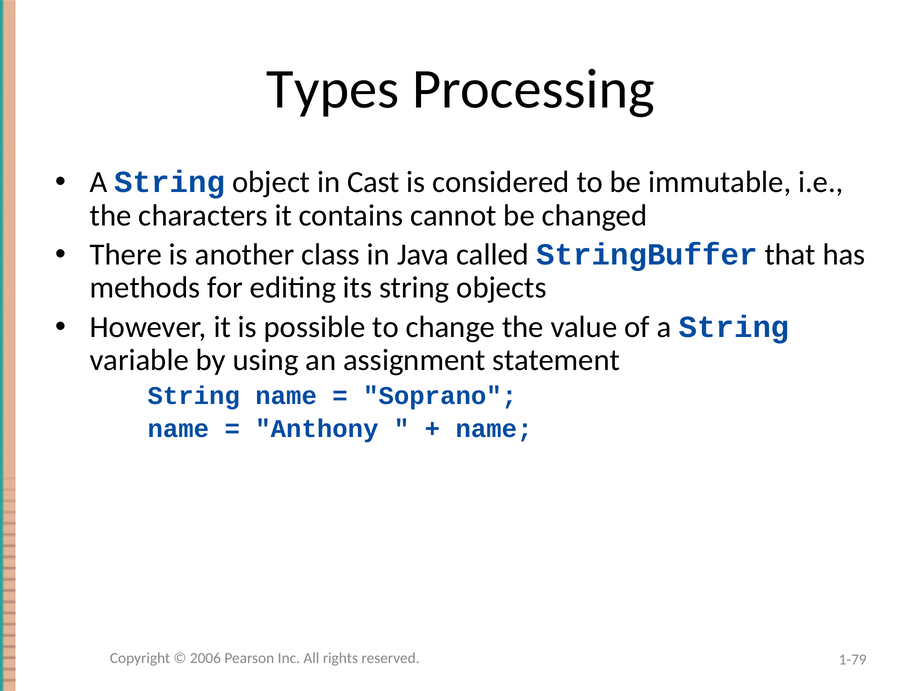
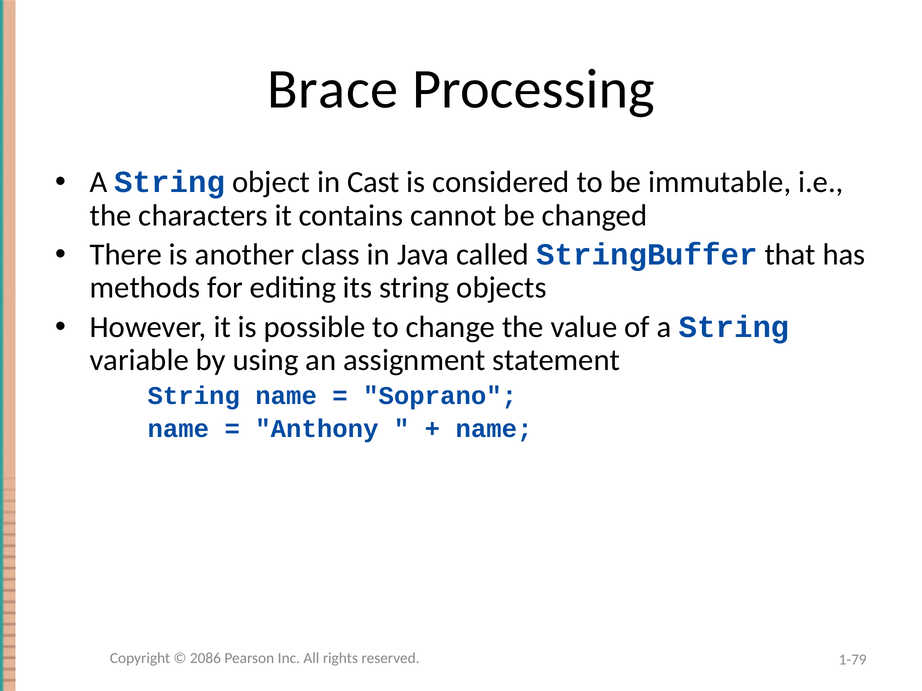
Types: Types -> Brace (333, 89)
2006: 2006 -> 2086 (205, 659)
